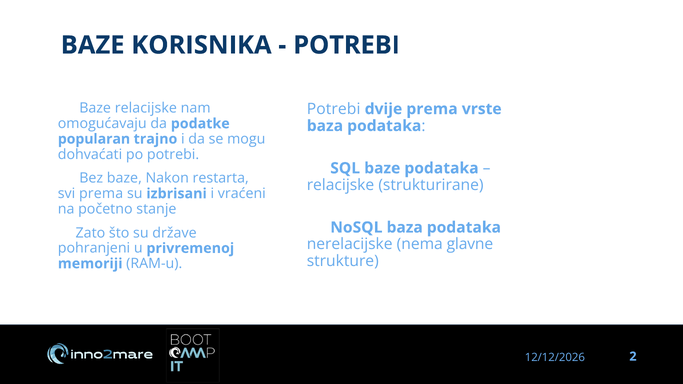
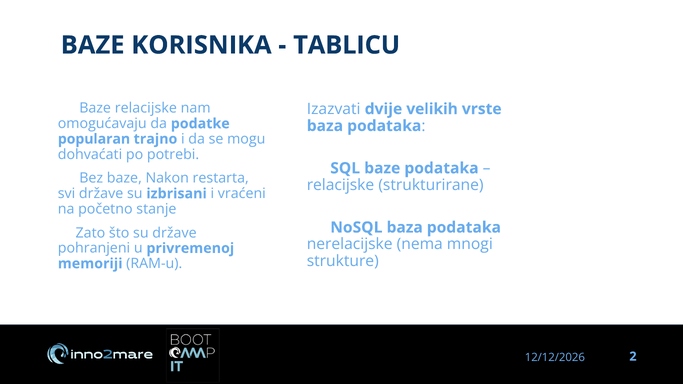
POTREBI: POTREBI -> TABLICU (347, 45)
Potrebi: Potrebi -> Izazvati (334, 109)
dvije prema: prema -> velikih (432, 109)
svi prema: prema -> države (101, 194)
glavne: glavne -> mnogi (470, 244)
